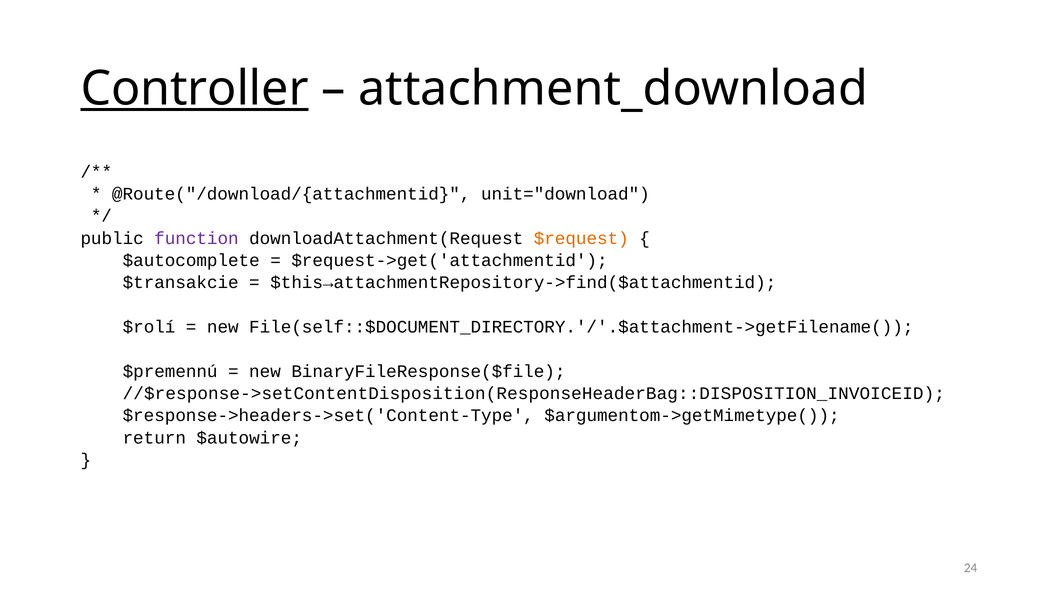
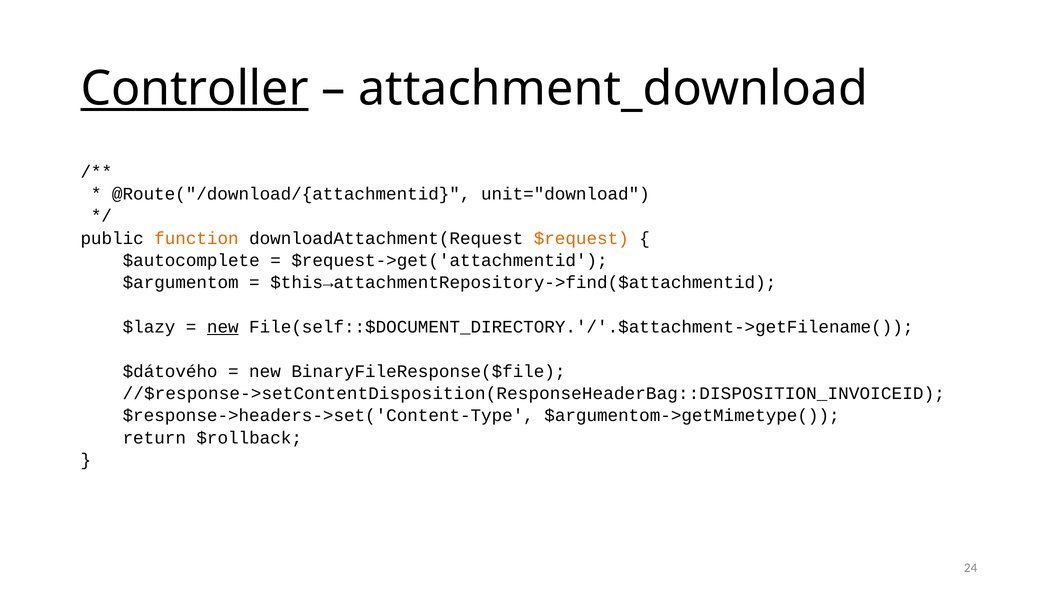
function colour: purple -> orange (196, 238)
$transakcie: $transakcie -> $argumentom (181, 283)
$rolí: $rolí -> $lazy (149, 327)
new underline: none -> present (223, 327)
$premennú: $premennú -> $dátového (170, 371)
$autowire: $autowire -> $rollback (249, 438)
